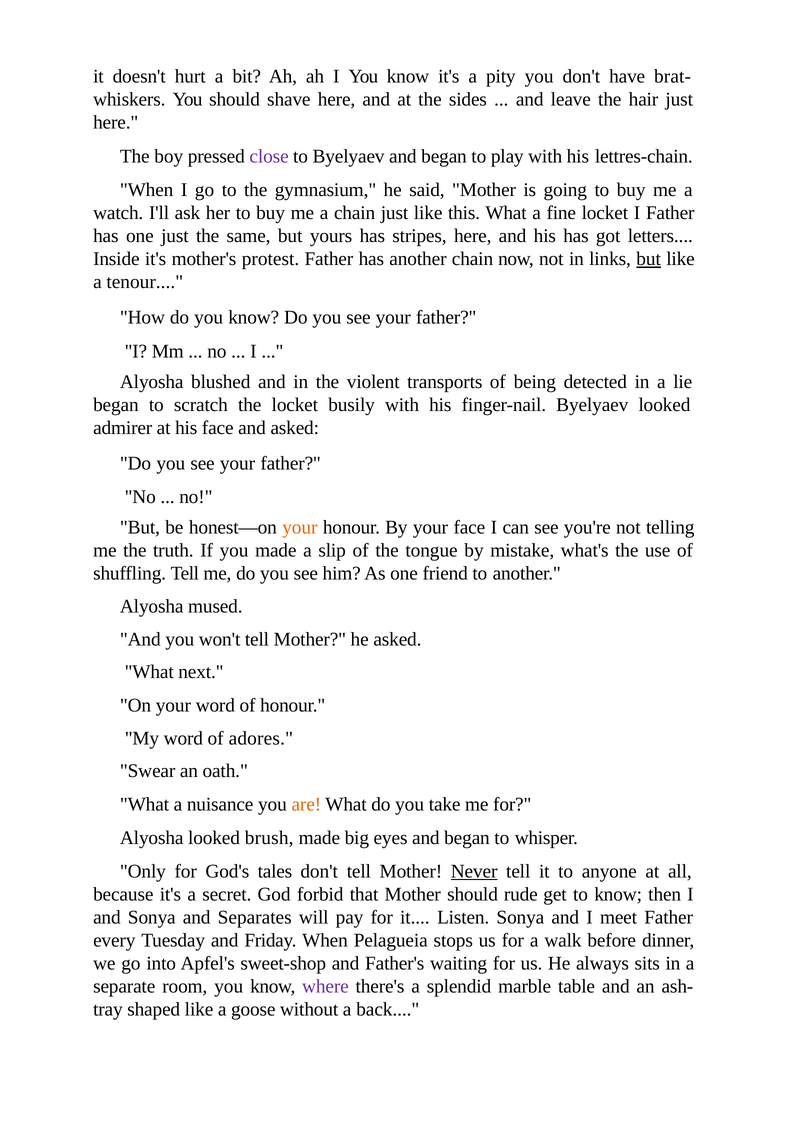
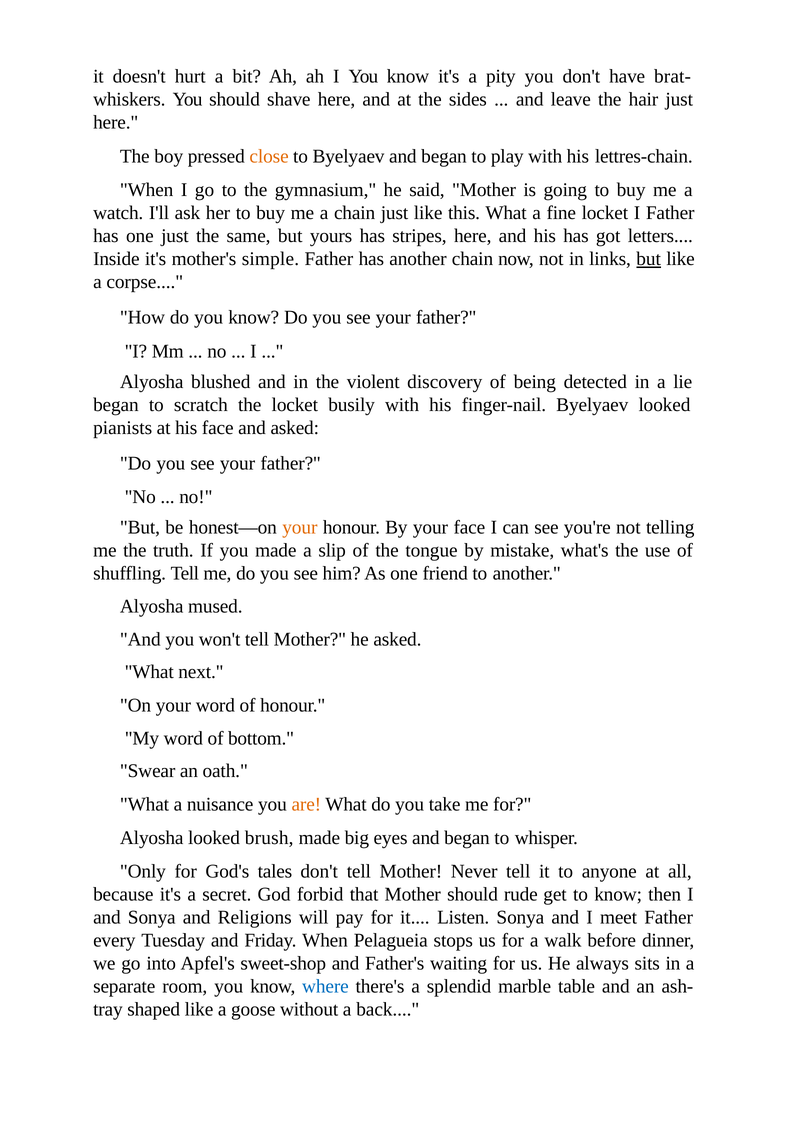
close colour: purple -> orange (269, 157)
protest: protest -> simple (270, 259)
tenour: tenour -> corpse (145, 282)
transports: transports -> discovery (445, 382)
admirer: admirer -> pianists (123, 428)
adores: adores -> bottom (261, 738)
Never underline: present -> none (474, 871)
Separates: Separates -> Religions (255, 917)
where colour: purple -> blue (325, 986)
